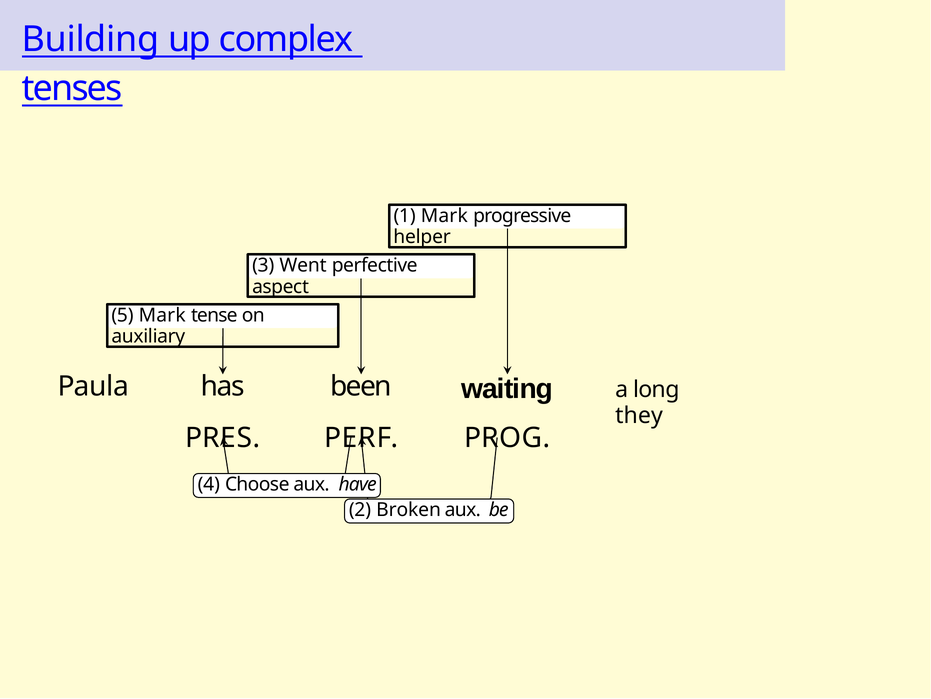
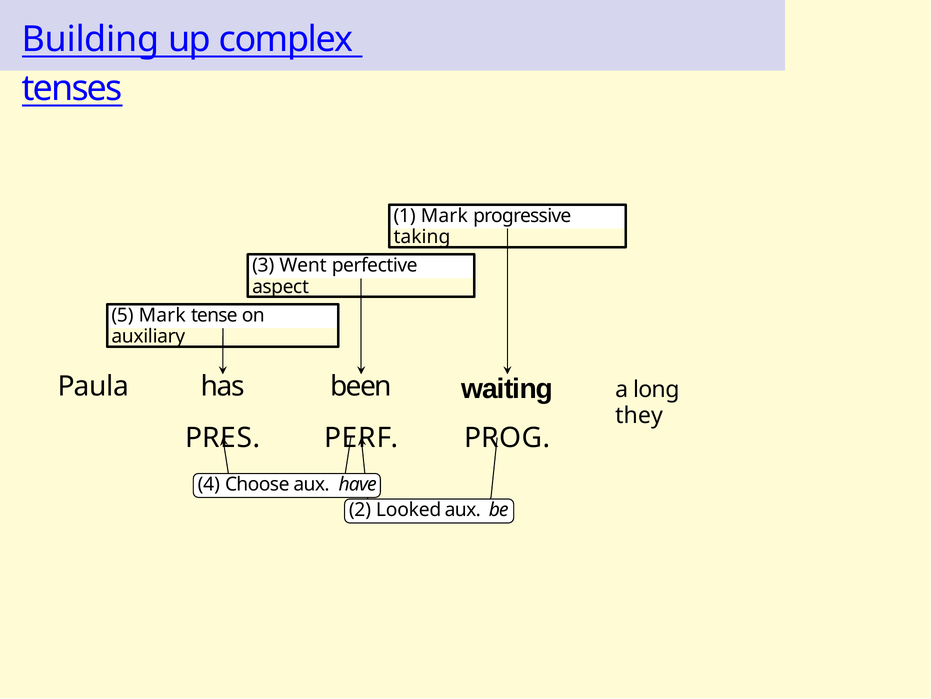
helper: helper -> taking (422, 237)
Broken: Broken -> Looked (409, 510)
